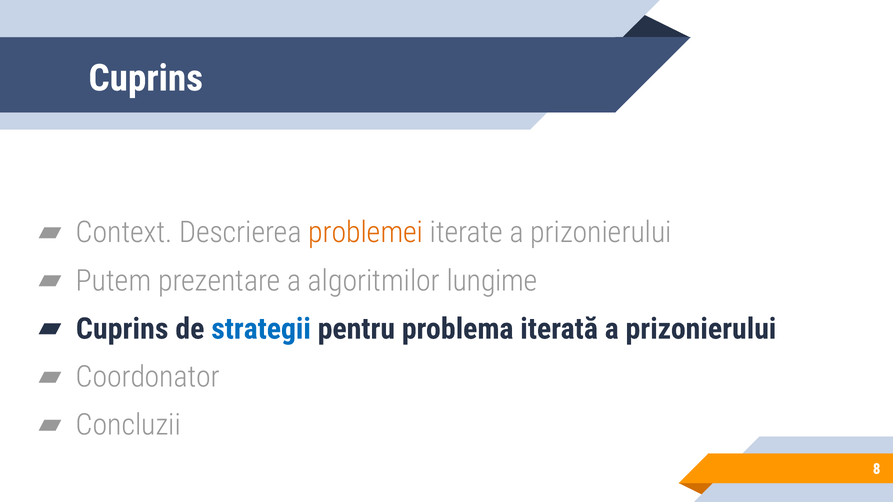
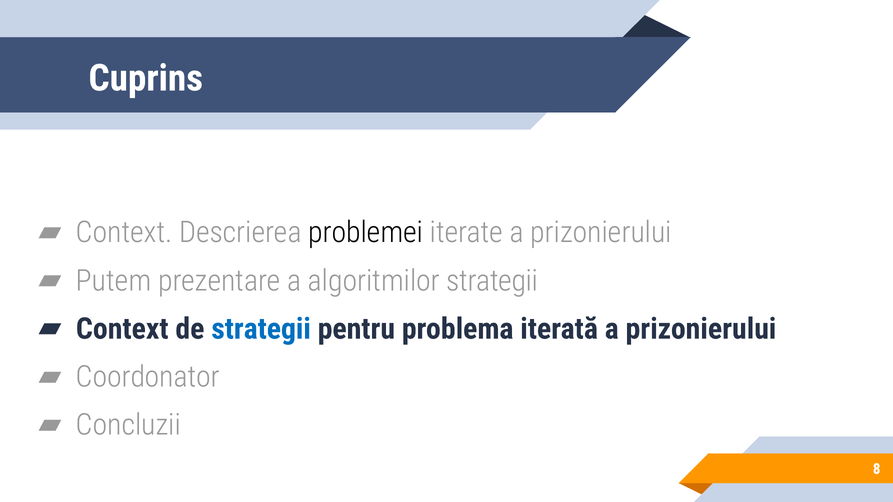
problemei colour: orange -> black (366, 233)
algoritmilor lungime: lungime -> strategii (492, 281)
Cuprins: Cuprins -> Context (122, 329)
